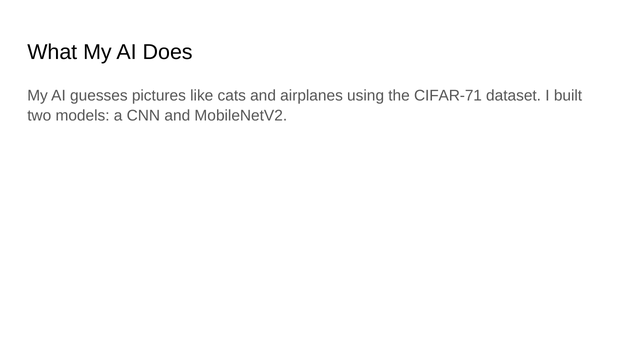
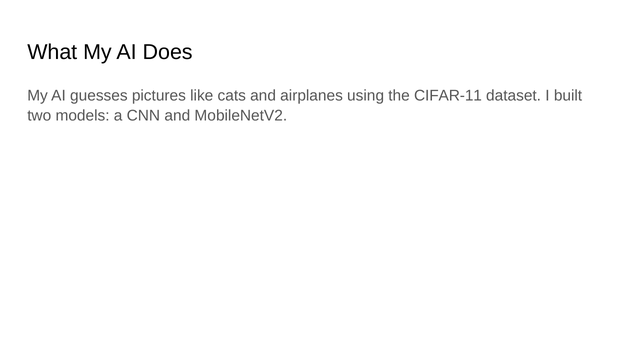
CIFAR-71: CIFAR-71 -> CIFAR-11 (448, 96)
